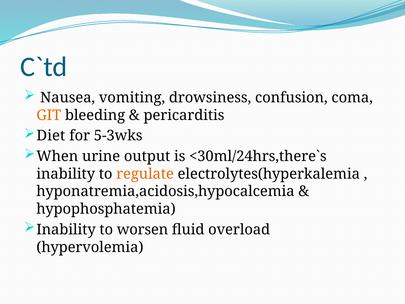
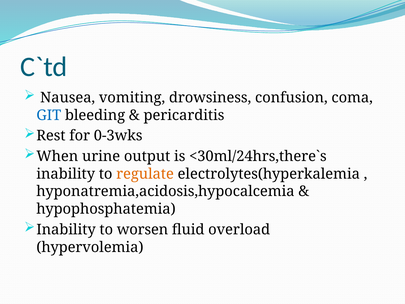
GIT colour: orange -> blue (49, 115)
Diet: Diet -> Rest (51, 136)
5-3wks: 5-3wks -> 0-3wks (118, 136)
